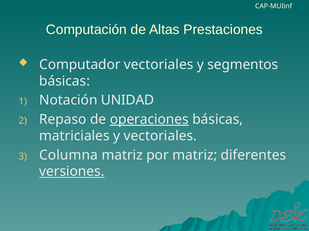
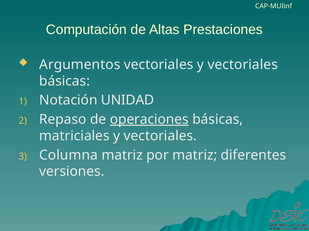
Computador: Computador -> Argumentos (80, 65)
vectoriales y segmentos: segmentos -> vectoriales (243, 65)
versiones underline: present -> none (72, 172)
